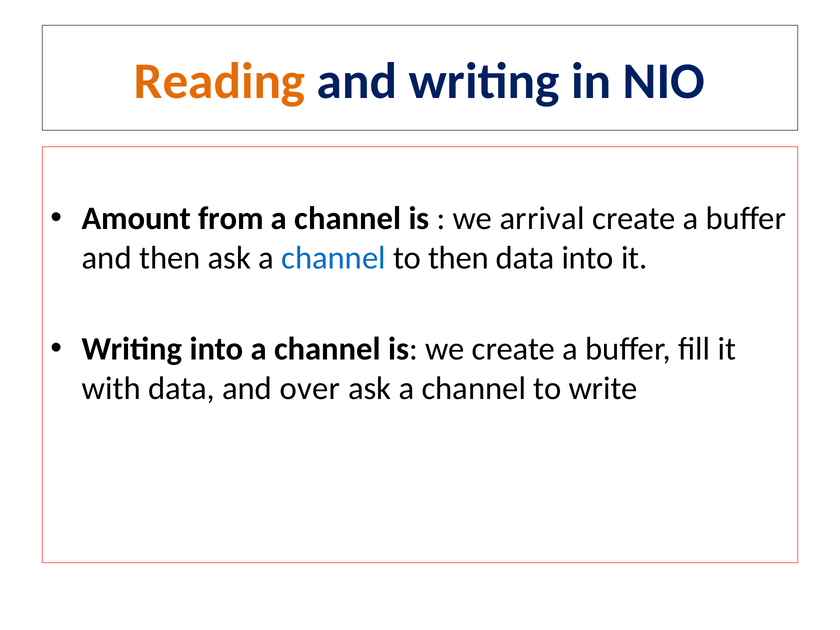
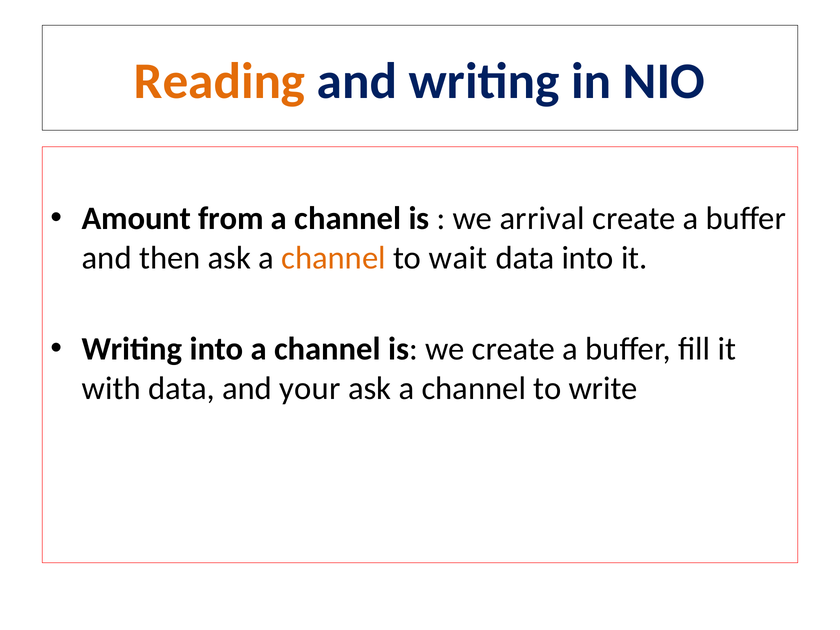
channel colour: blue -> orange (334, 258)
to then: then -> wait (458, 258)
over: over -> your (310, 388)
